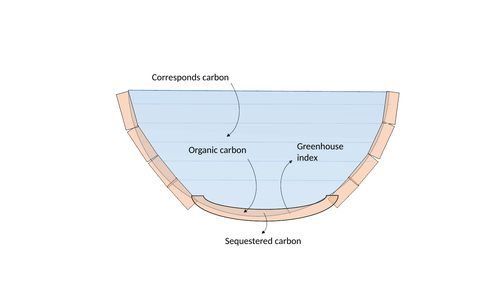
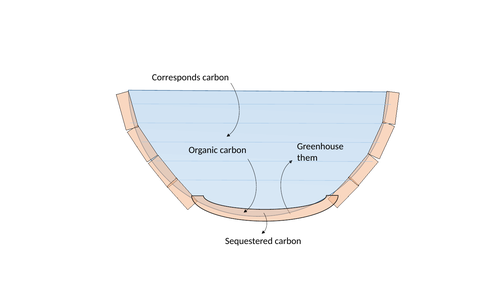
index: index -> them (307, 158)
